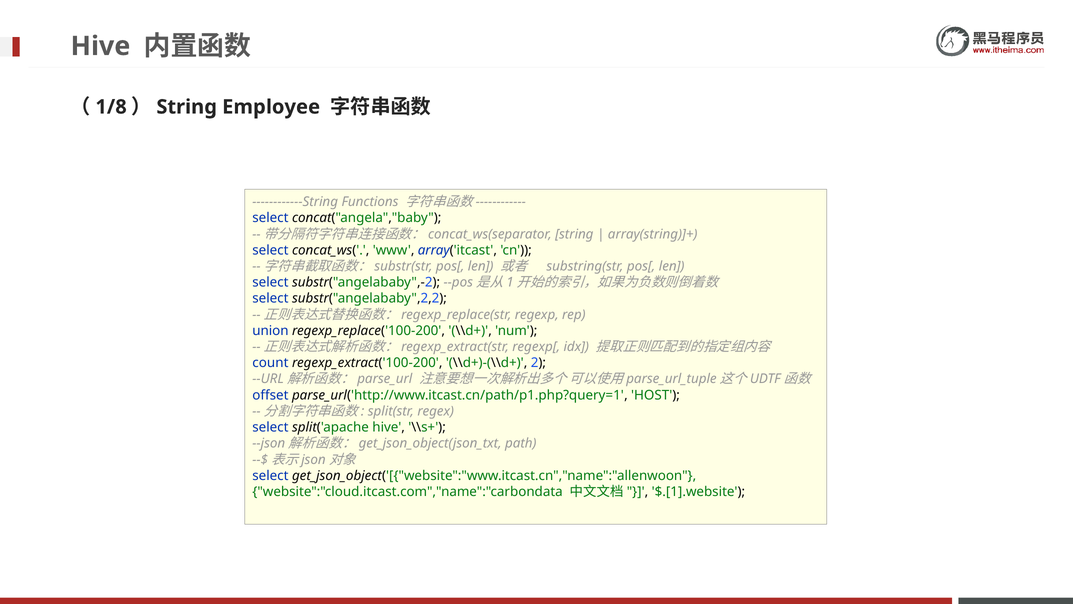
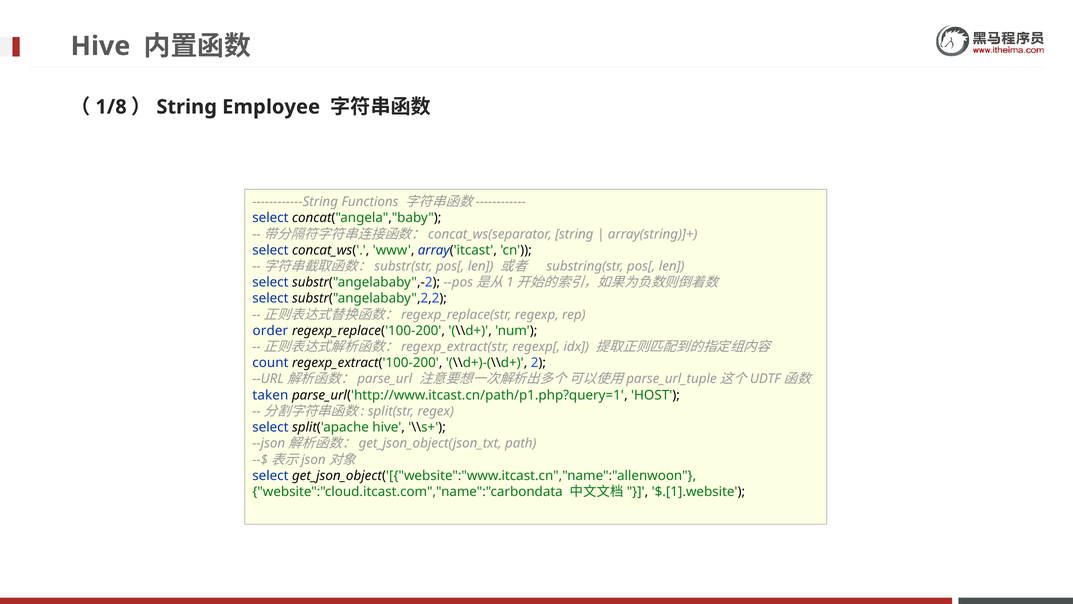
union: union -> order (270, 330)
offset: offset -> taken (270, 395)
